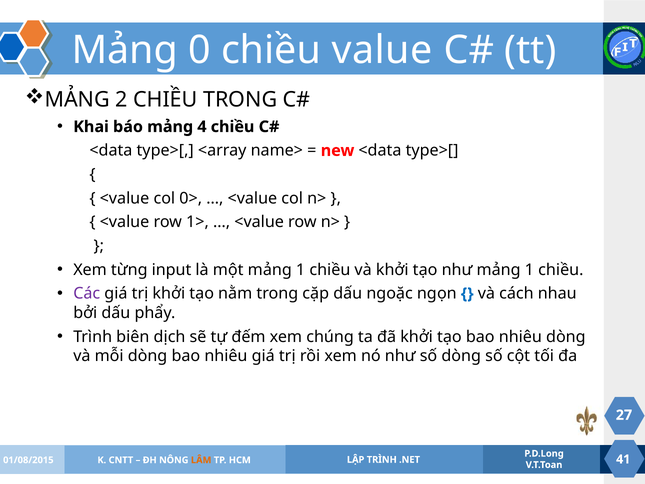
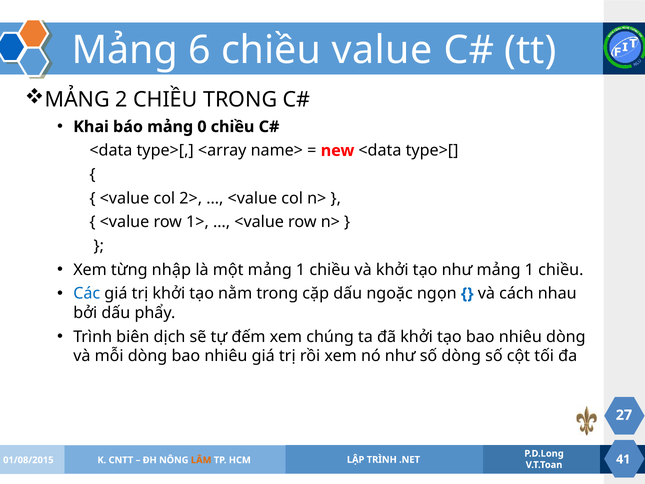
0: 0 -> 6 (199, 50)
4: 4 -> 0 (202, 127)
0>: 0> -> 2> (191, 198)
input: input -> nhập (171, 270)
Các colour: purple -> blue (87, 293)
